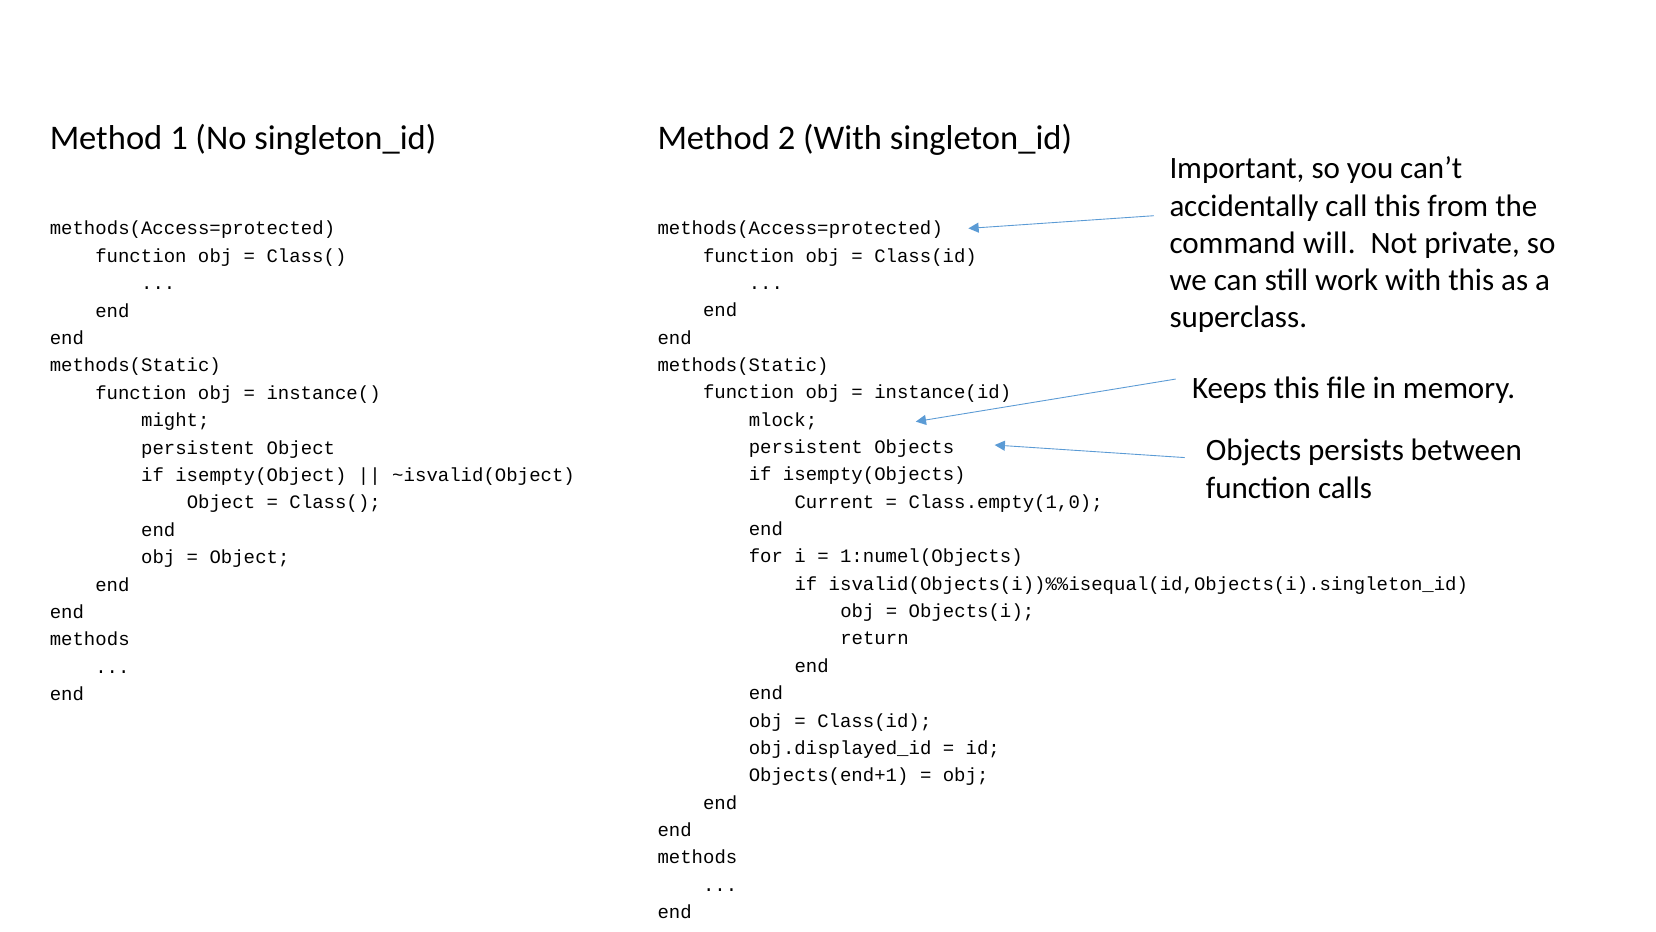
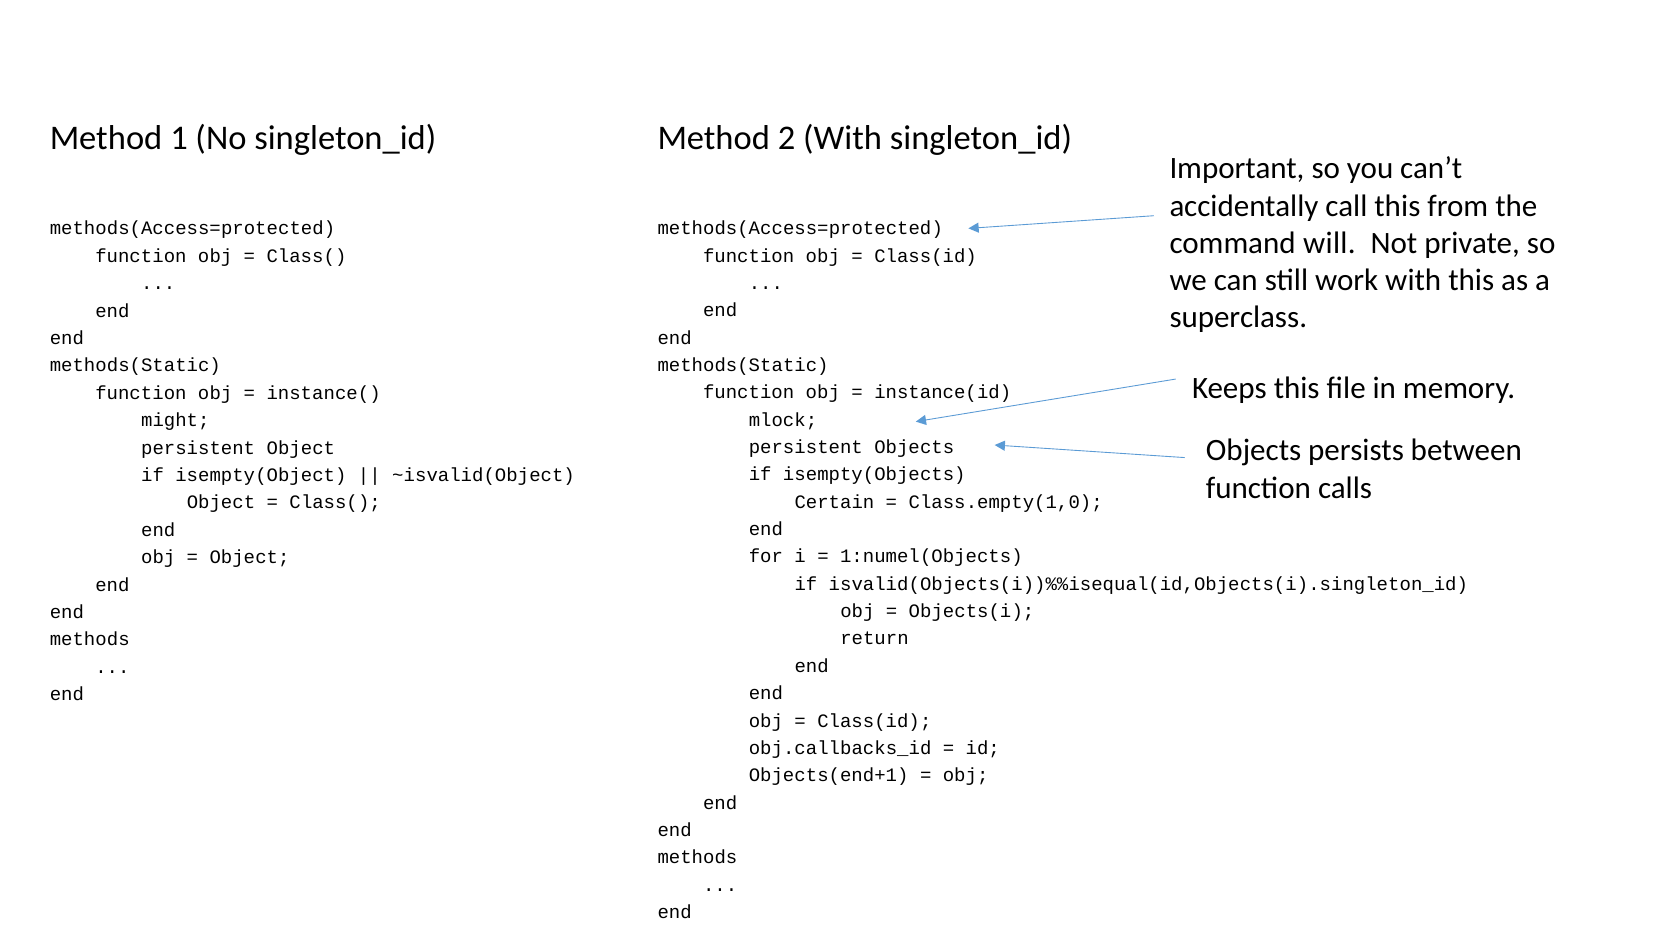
Current: Current -> Certain (834, 502)
obj.displayed_id: obj.displayed_id -> obj.callbacks_id (840, 748)
